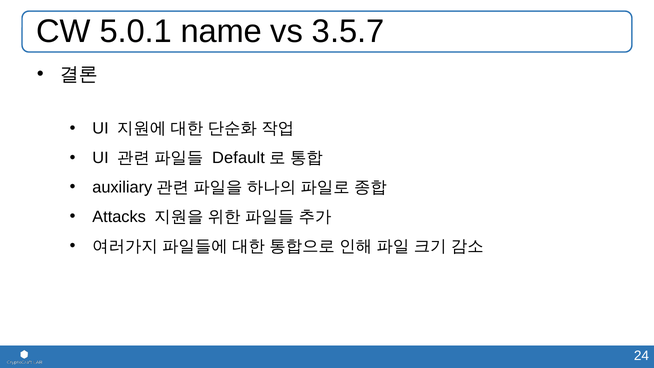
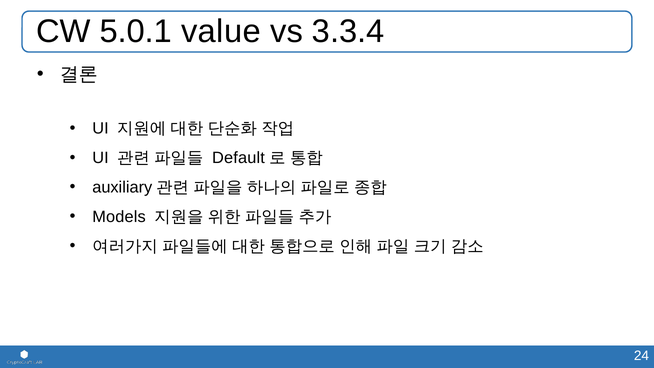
name: name -> value (221, 31)
3.5.7: 3.5.7 -> 3.3.4 (348, 31)
Attacks: Attacks -> Models (119, 217)
